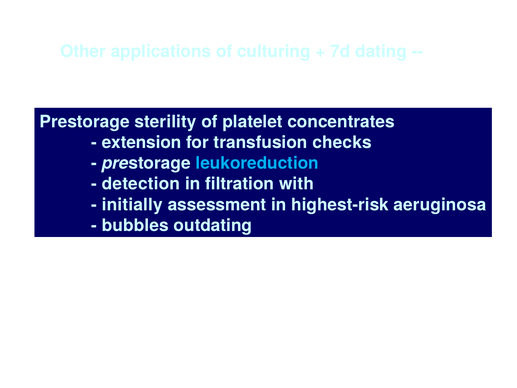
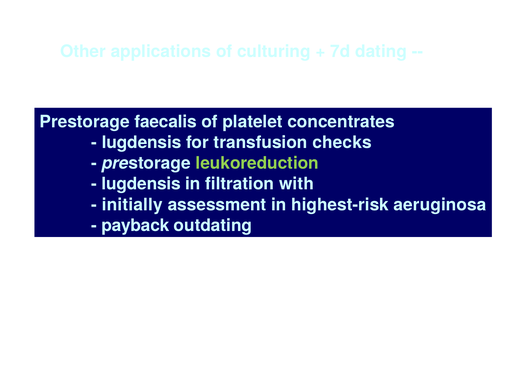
sterility: sterility -> faecalis (166, 122)
extension: extension -> lugdensis (142, 142)
leukoreduction colour: light blue -> light green (257, 163)
detection: detection -> lugdensis (141, 184)
bubbles: bubbles -> payback (135, 225)
